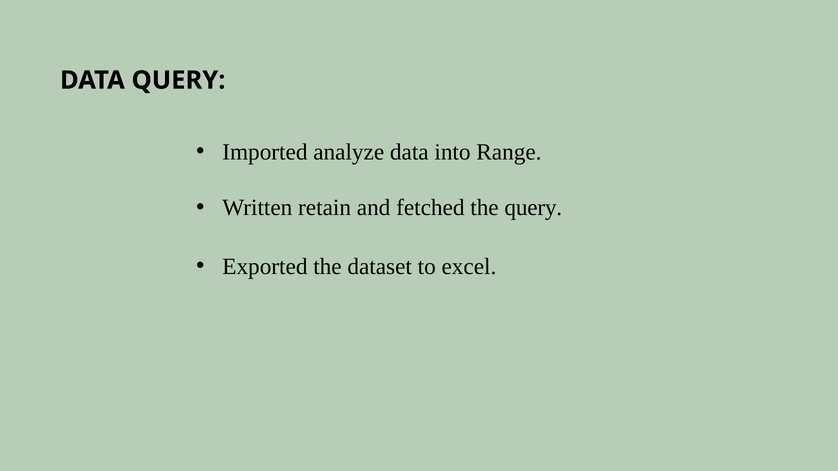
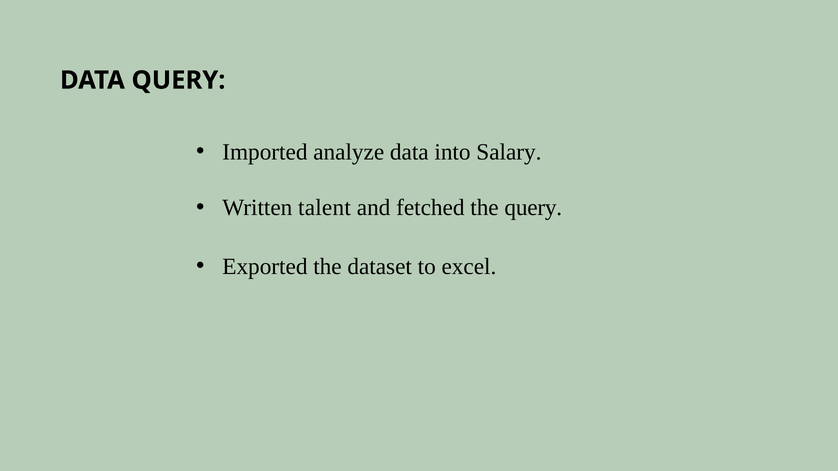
Range: Range -> Salary (509, 152)
retain: retain -> talent (324, 208)
